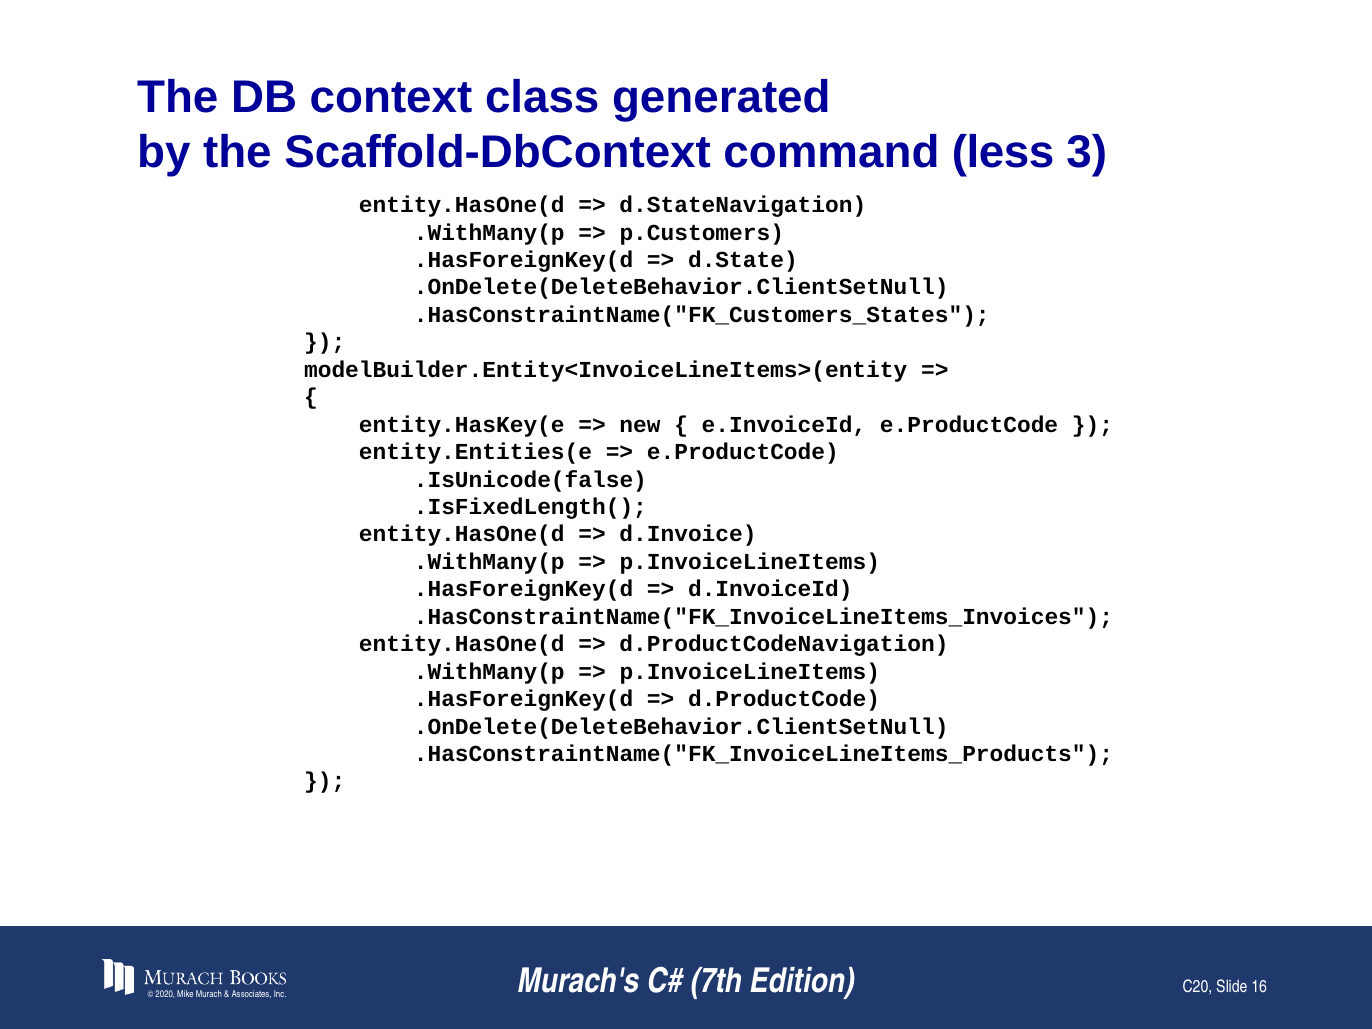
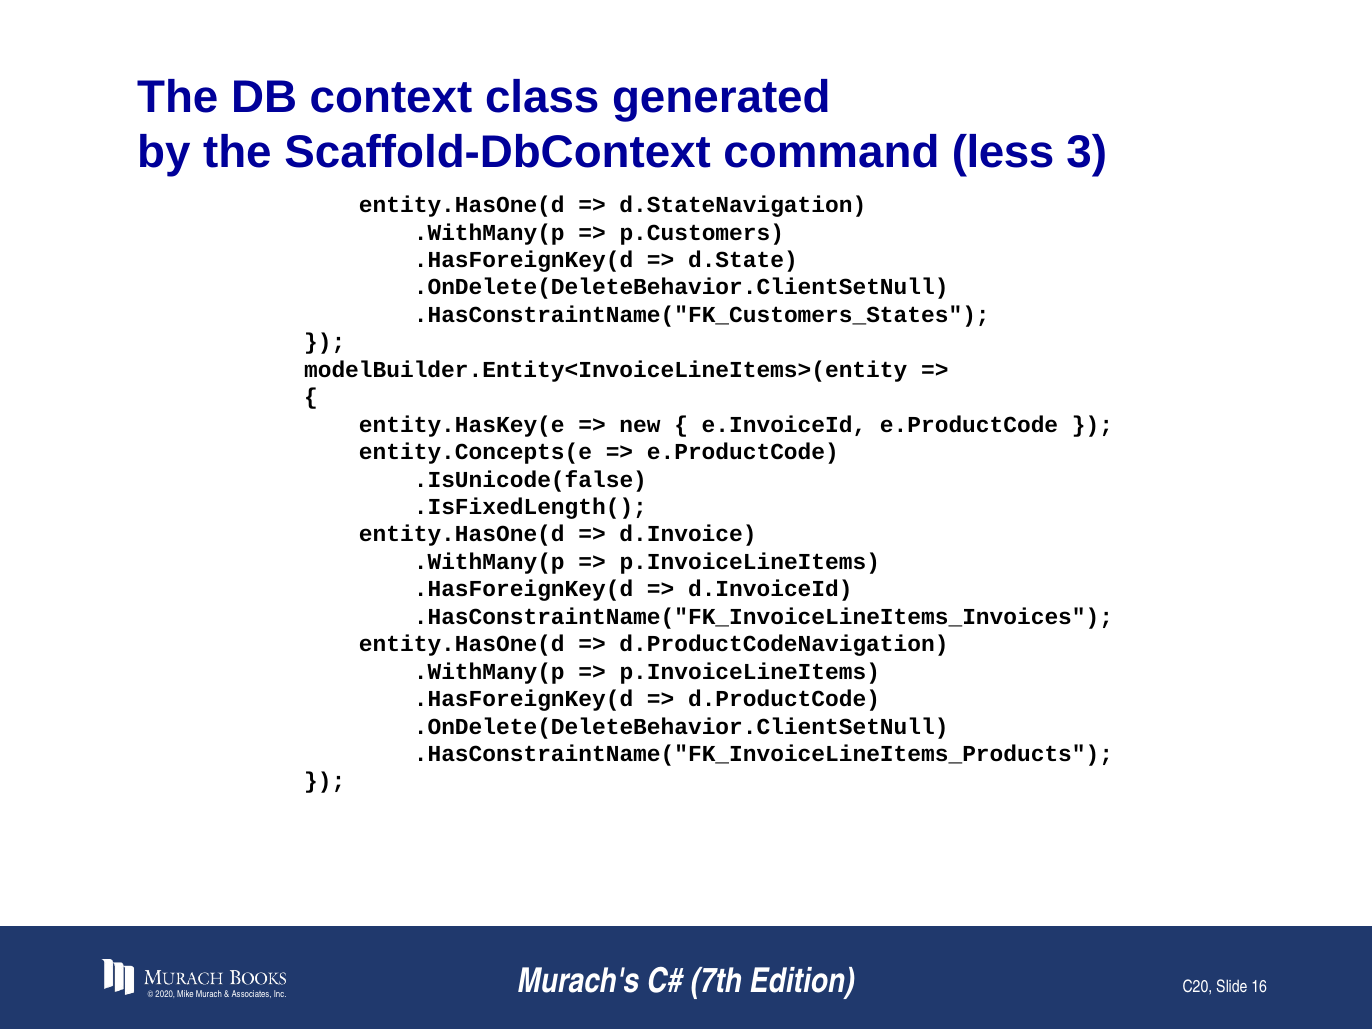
entity.Entities(e: entity.Entities(e -> entity.Concepts(e (476, 452)
